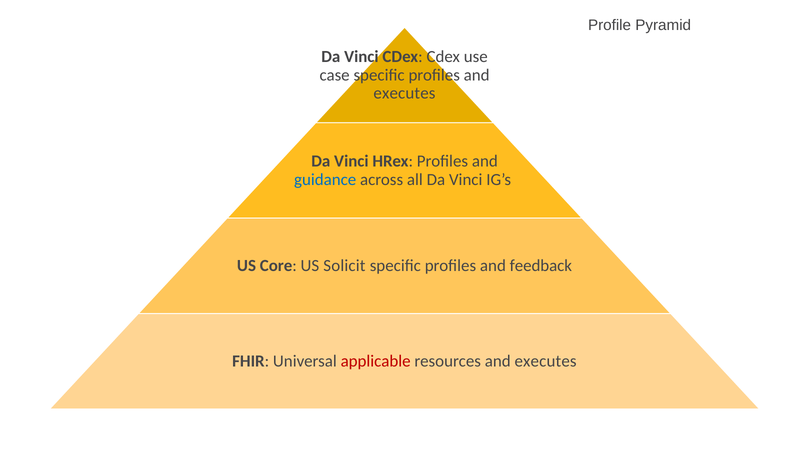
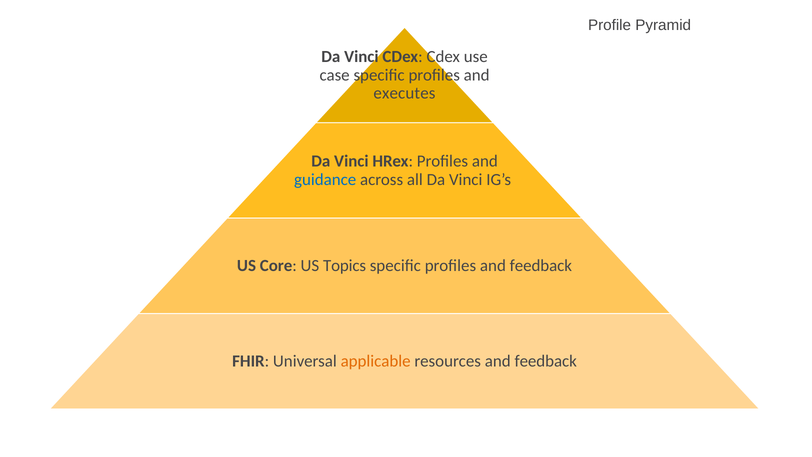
Solicit: Solicit -> Topics (345, 266)
applicable colour: red -> orange (376, 361)
resources and executes: executes -> feedback (546, 361)
